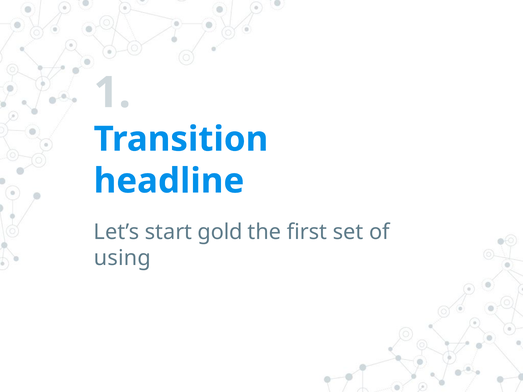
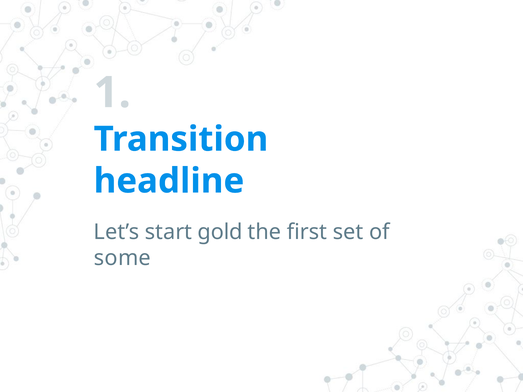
using: using -> some (122, 258)
